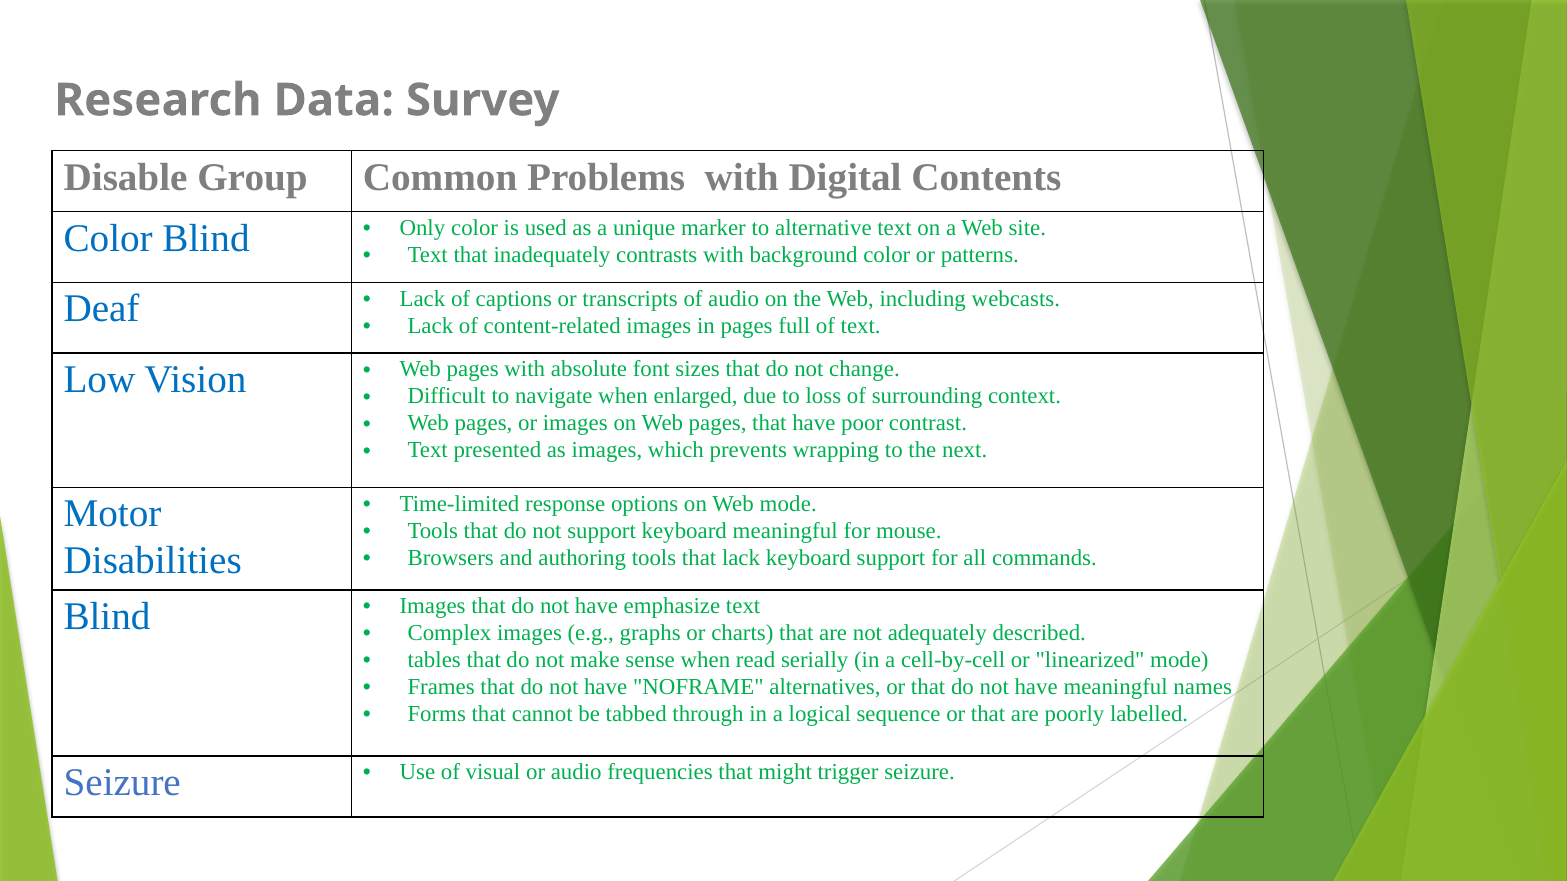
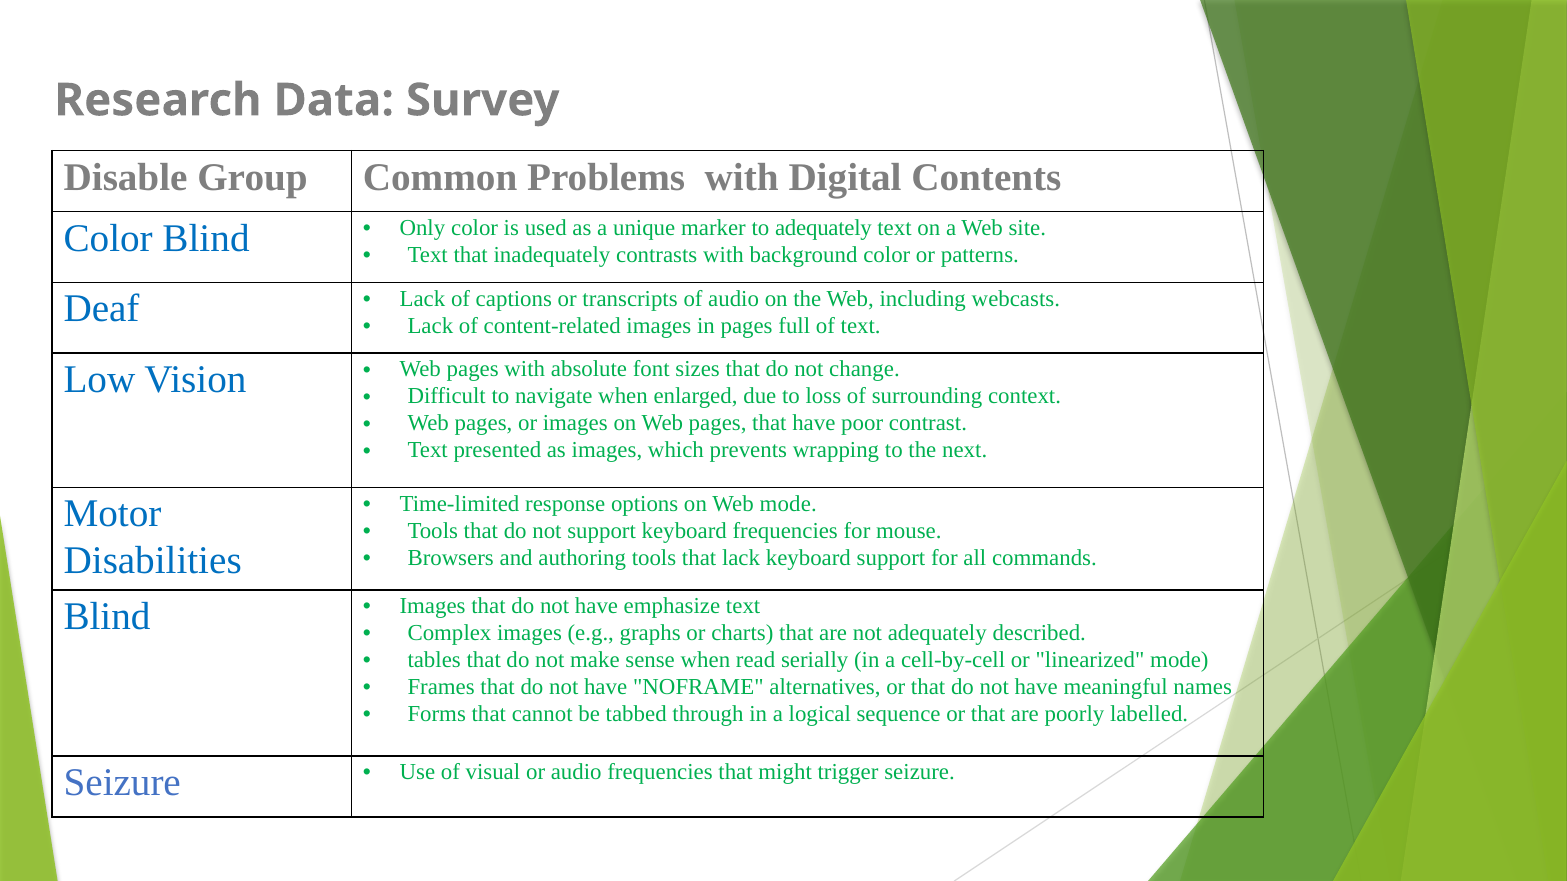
to alternative: alternative -> adequately (824, 228)
keyboard meaningful: meaningful -> frequencies (785, 531)
